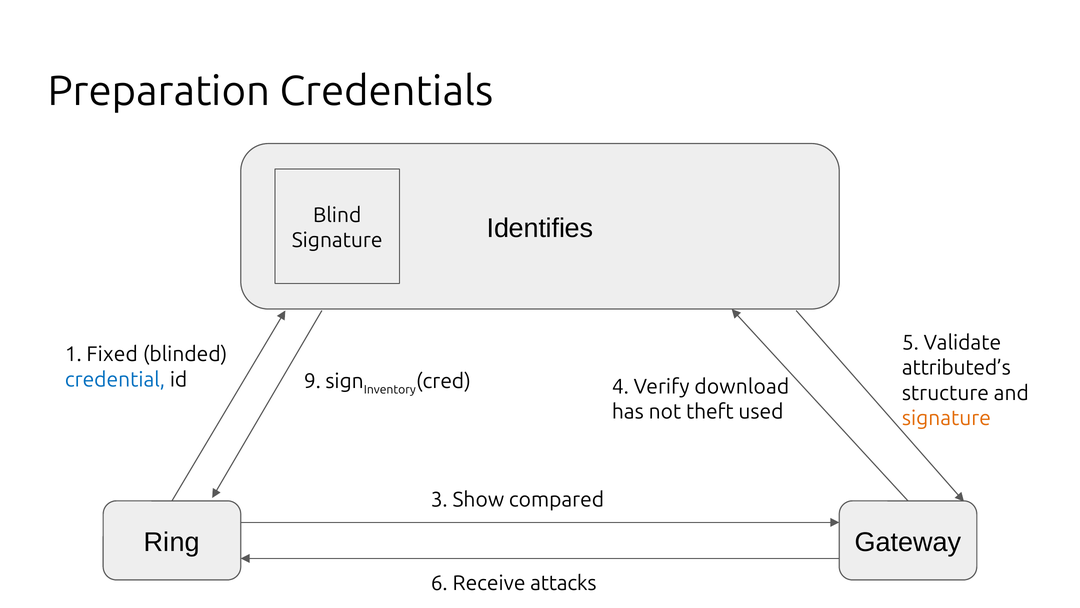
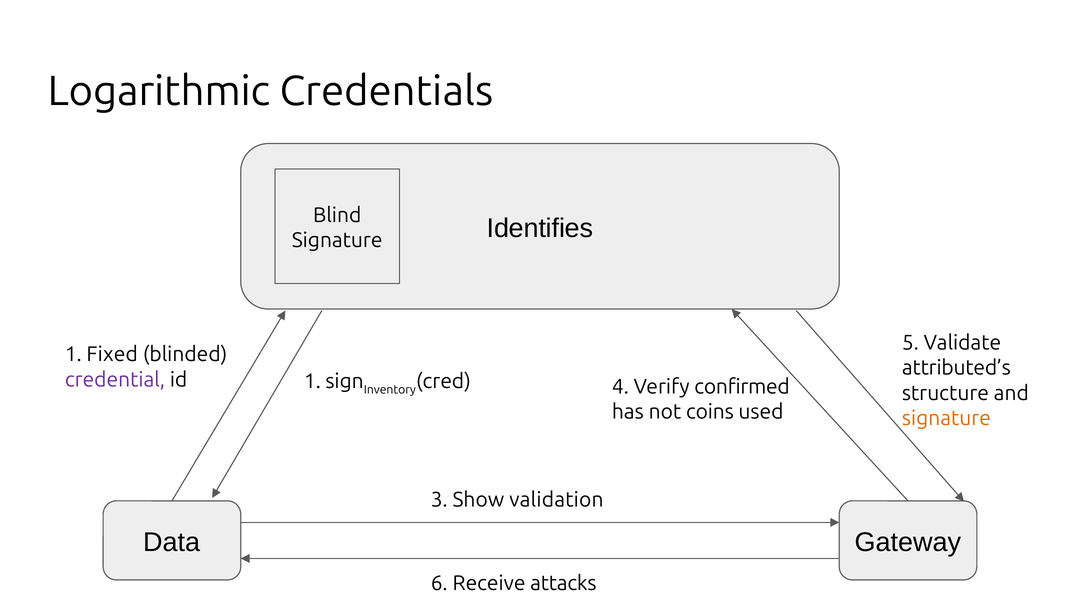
Preparation: Preparation -> Logarithmic (159, 92)
credential colour: blue -> purple (115, 379)
id 9: 9 -> 1 (312, 381)
download: download -> confirmed (742, 386)
theft: theft -> coins (710, 412)
compared: compared -> validation (556, 500)
Ring: Ring -> Data (172, 542)
